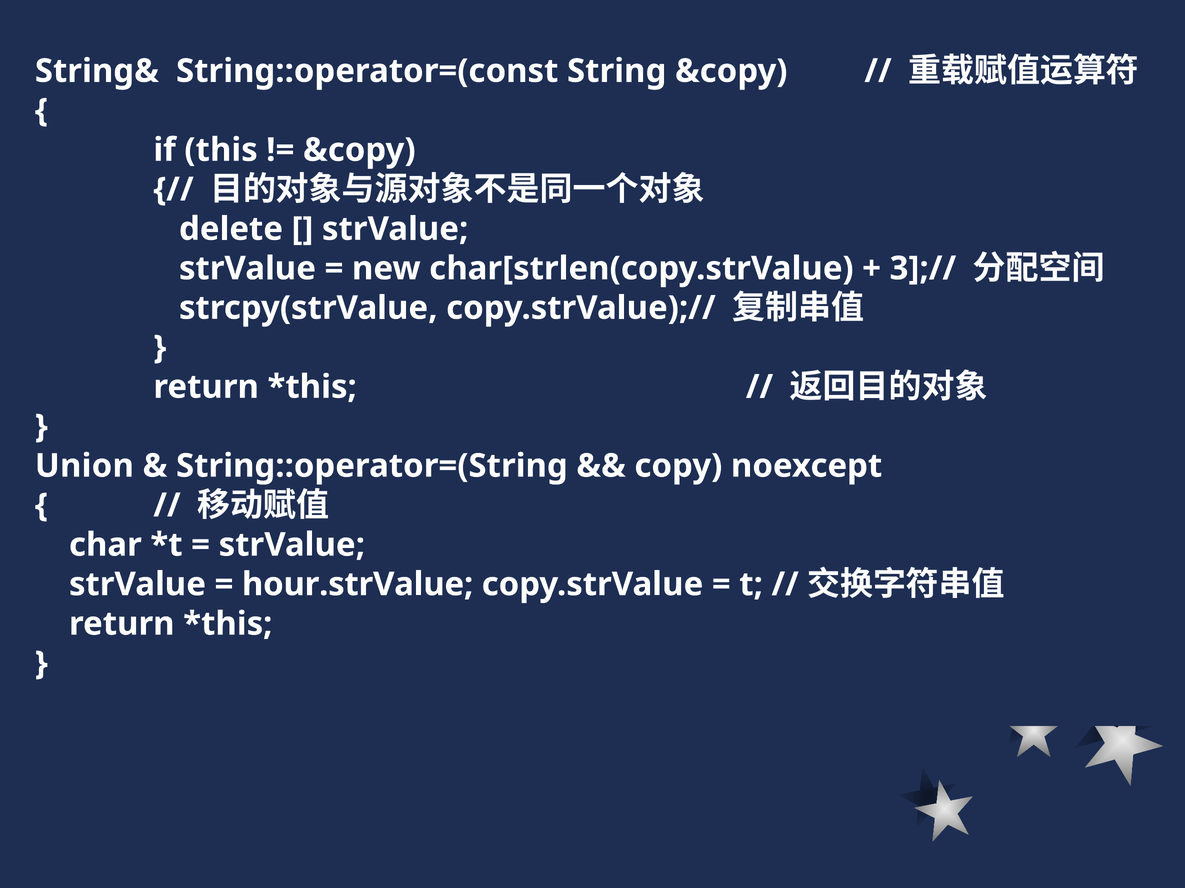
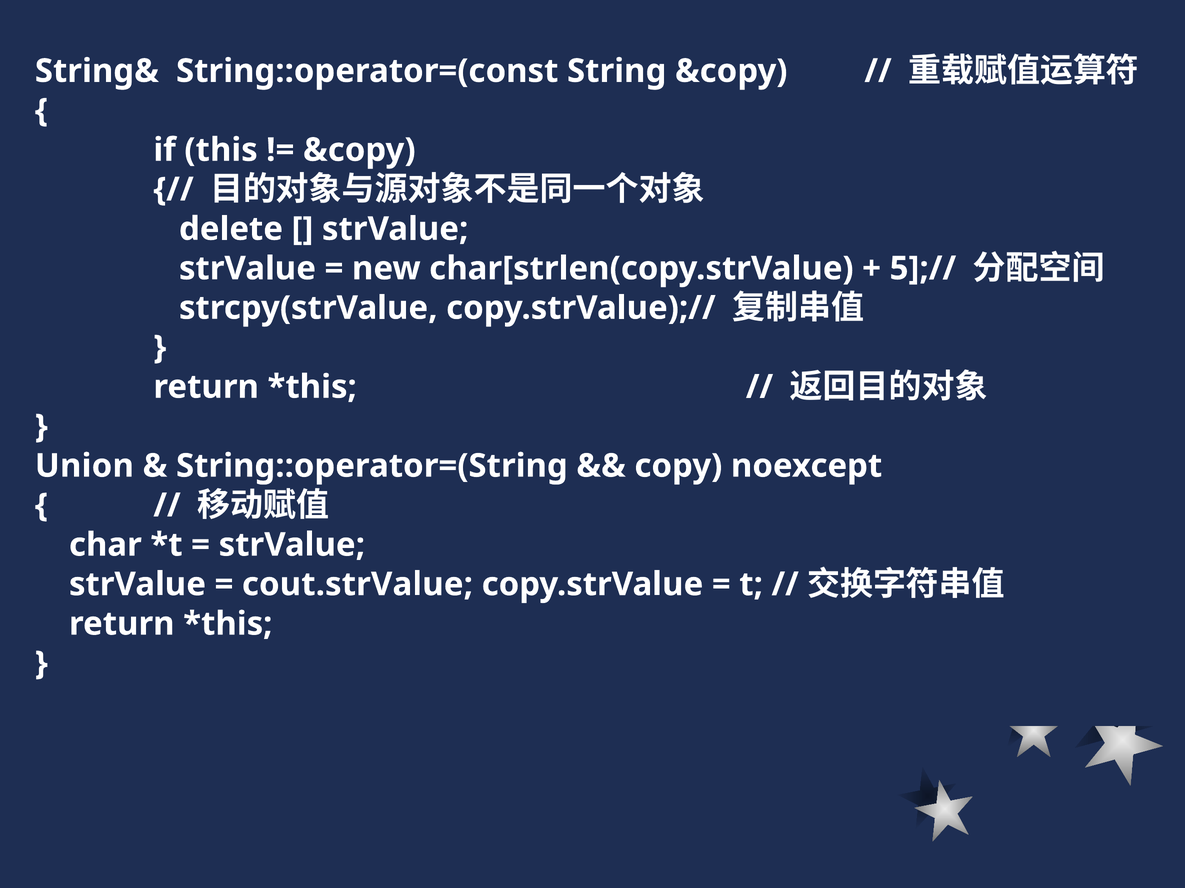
3];//: 3];// -> 5];// (923, 269)
hour.strValue: hour.strValue -> cout.strValue (357, 585)
